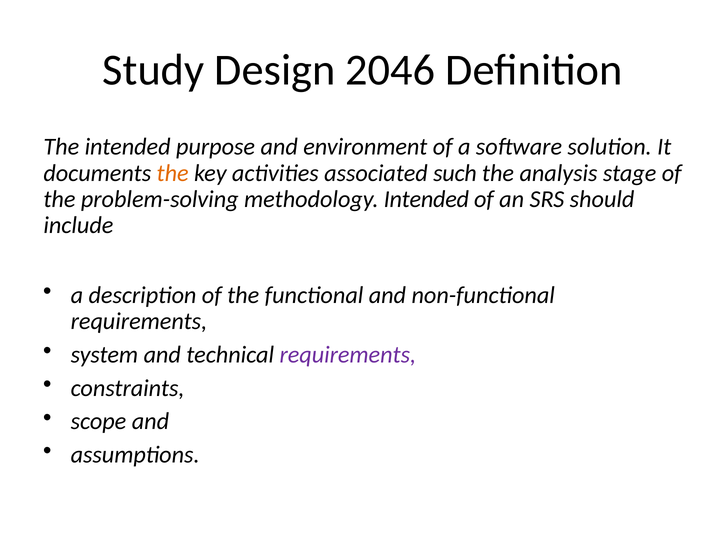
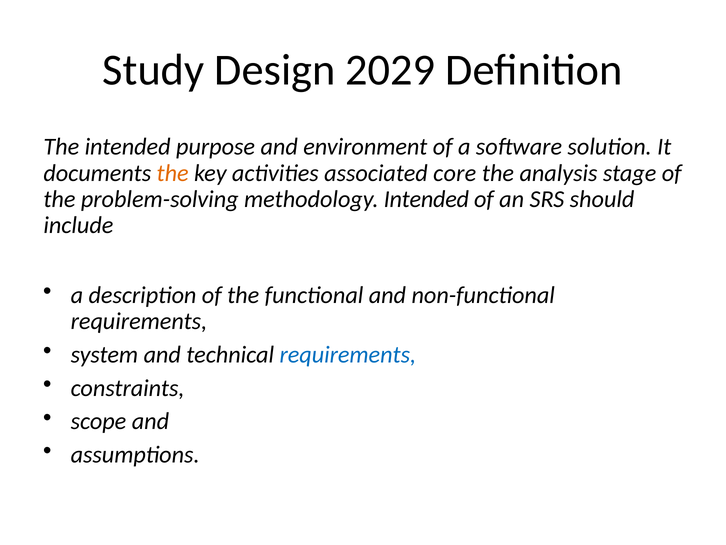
2046: 2046 -> 2029 (390, 70)
such: such -> core (455, 173)
requirements colour: purple -> blue (348, 354)
